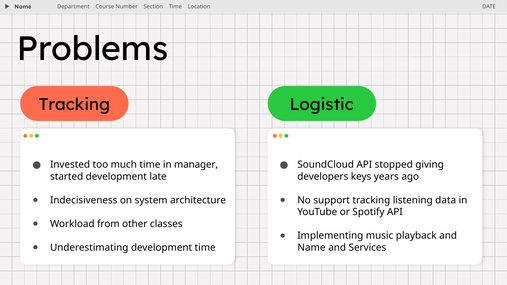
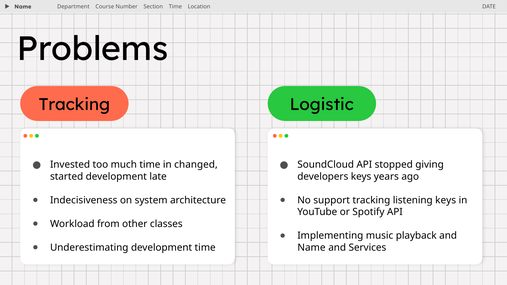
manager: manager -> changed (196, 165)
listening data: data -> keys (446, 200)
